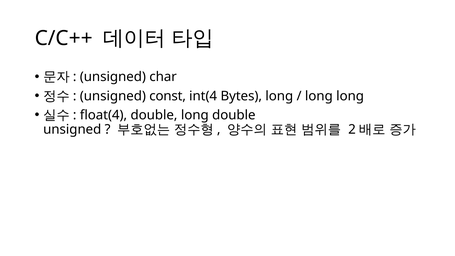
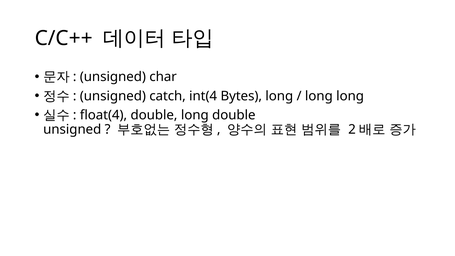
const: const -> catch (168, 96)
